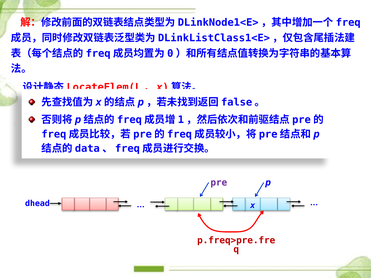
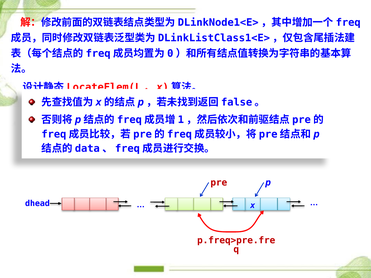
pre colour: purple -> red (219, 183)
